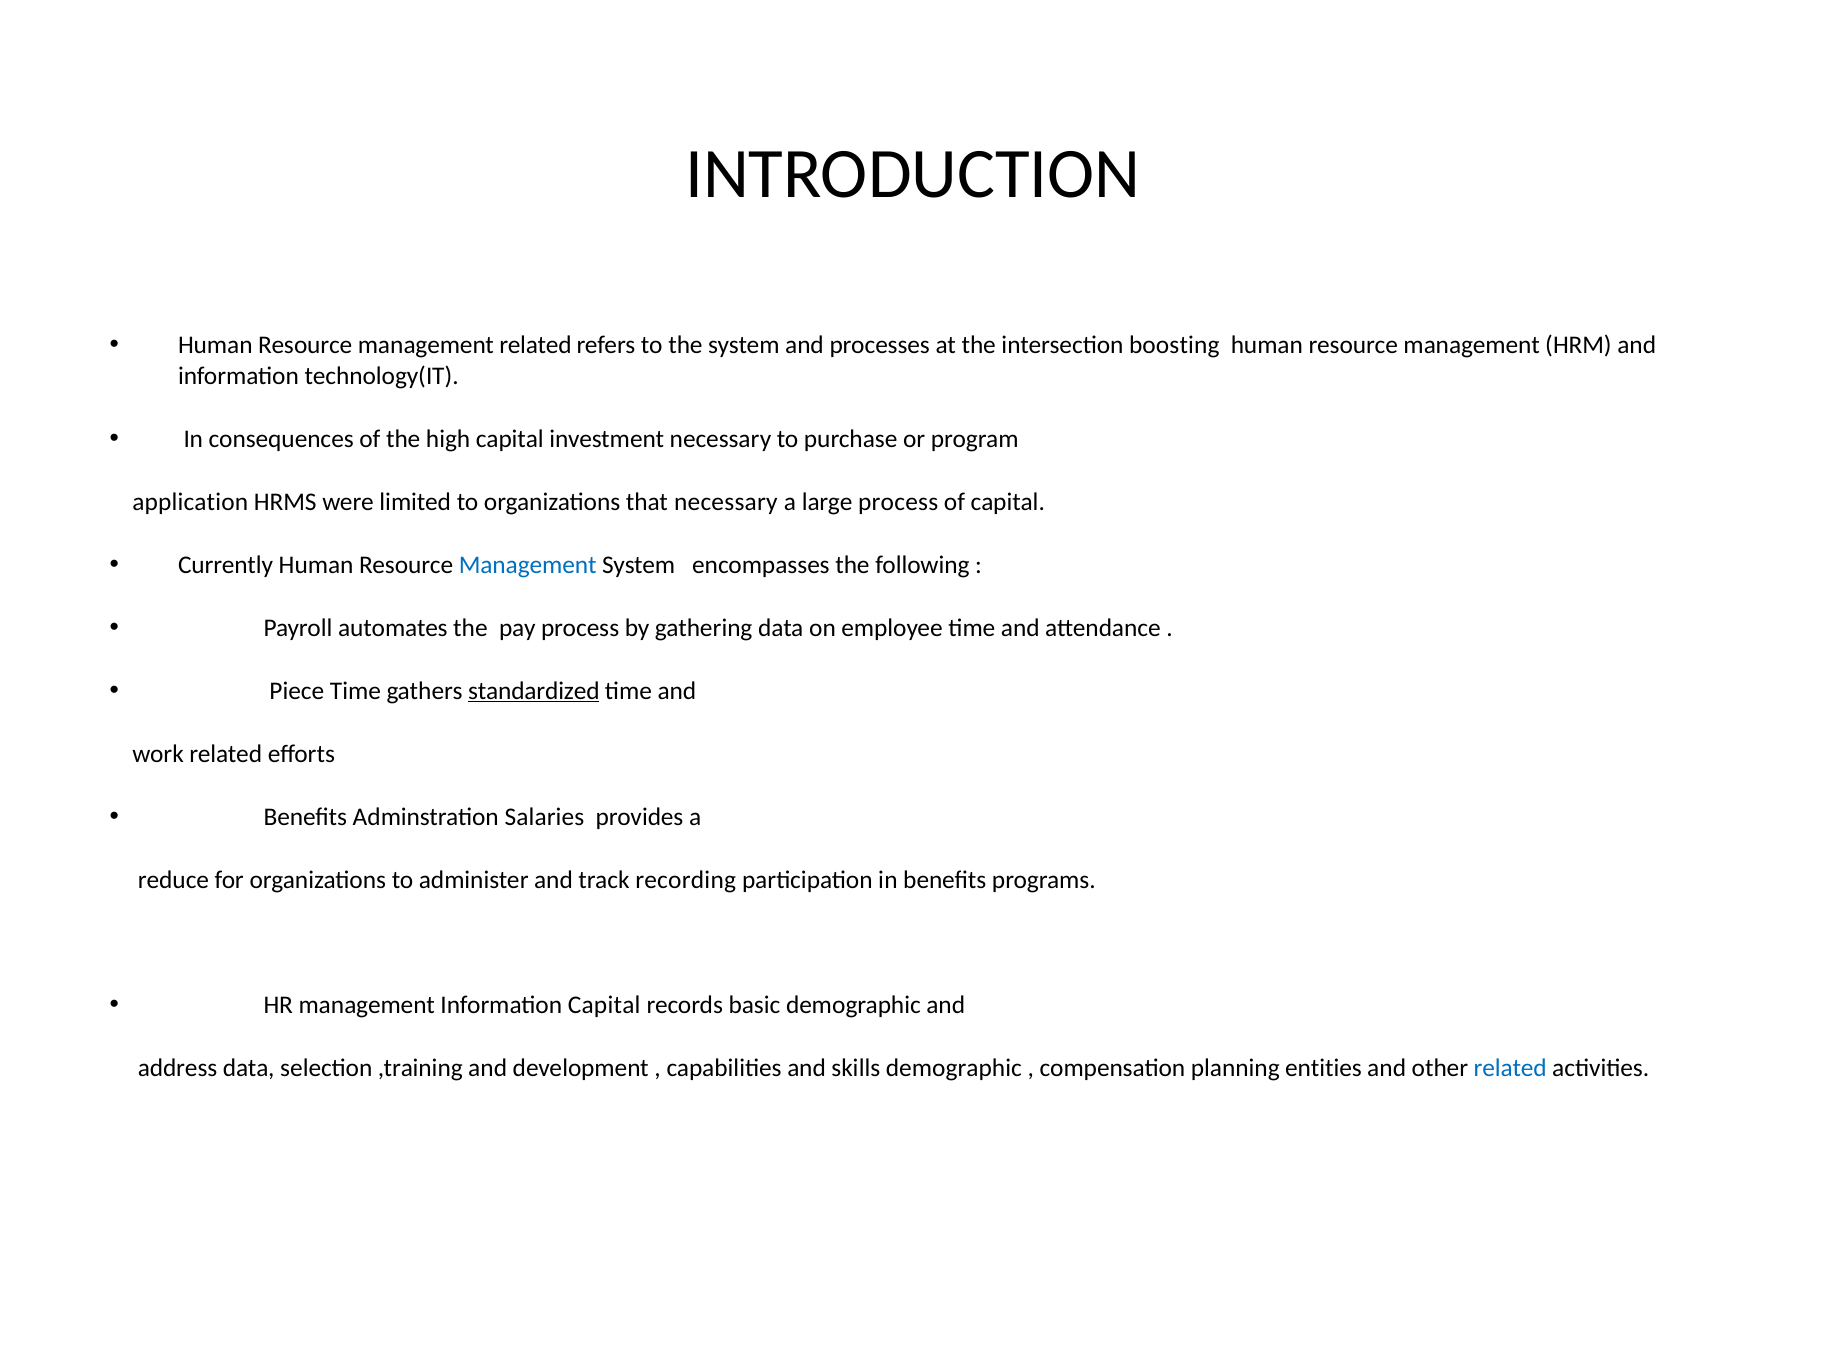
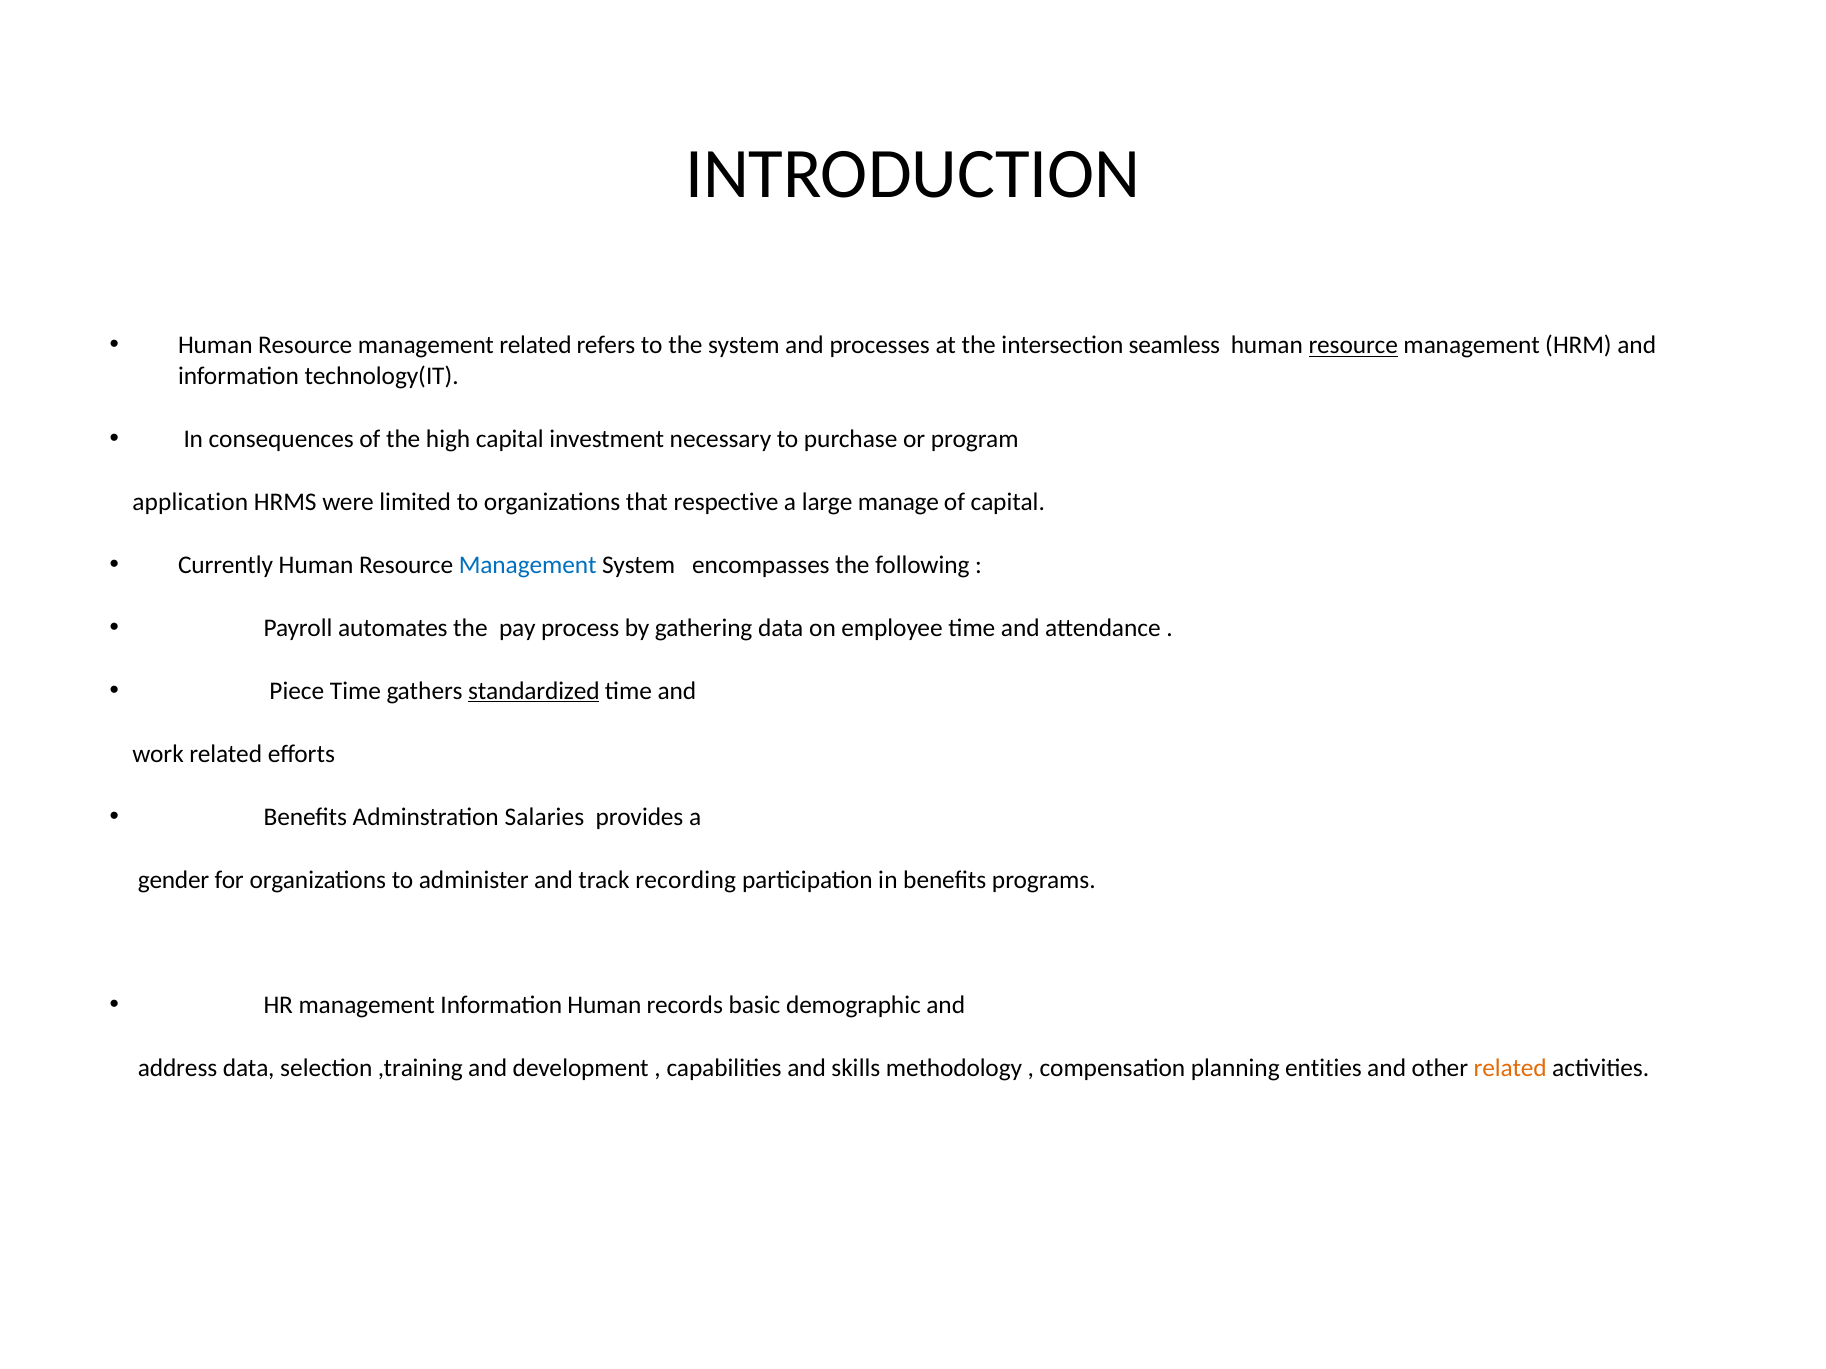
boosting: boosting -> seamless (1174, 346)
resource underline: none -> present (1353, 346)
that necessary: necessary -> respective (726, 502)
large process: process -> manage (898, 502)
reduce: reduce -> gender (174, 880)
Information Capital: Capital -> Human (604, 1006)
skills demographic: demographic -> methodology (954, 1069)
related colour: blue -> orange (1510, 1069)
